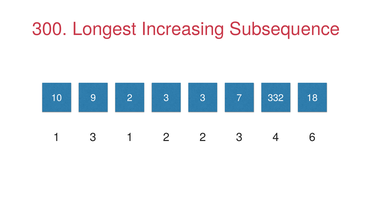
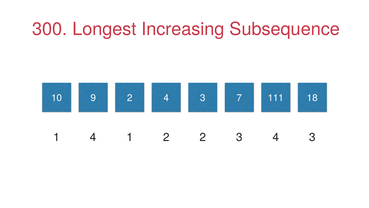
9 2 3: 3 -> 4 (166, 98)
332: 332 -> 111 (276, 98)
1 3: 3 -> 4 (93, 137)
3 4 6: 6 -> 3 (312, 137)
